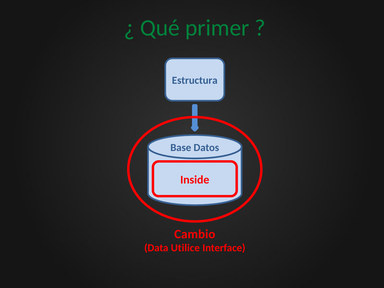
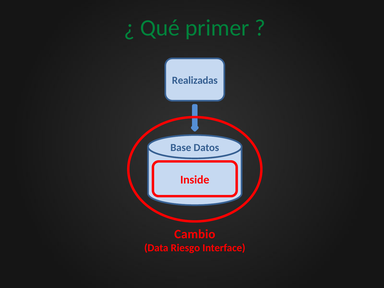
Estructura: Estructura -> Realizadas (195, 80)
Utilice: Utilice -> Riesgo (185, 248)
